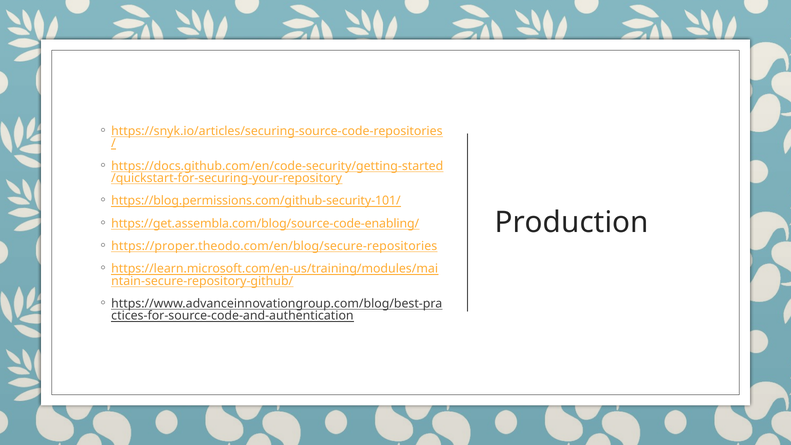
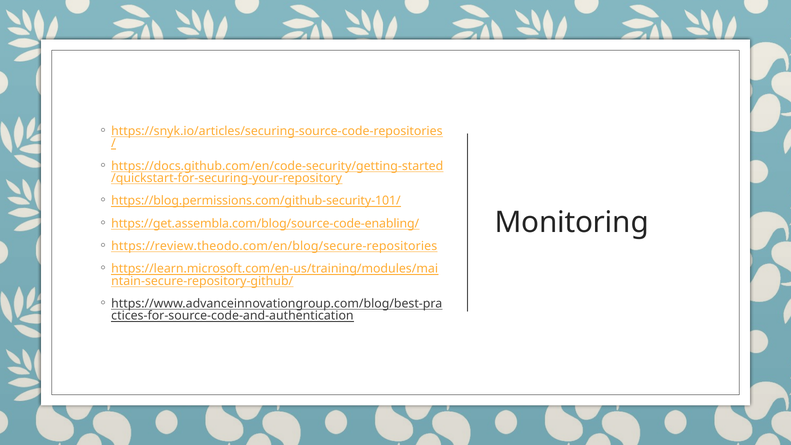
Production: Production -> Monitoring (572, 222)
https://proper.theodo.com/en/blog/secure-repositories: https://proper.theodo.com/en/blog/secure-repositories -> https://review.theodo.com/en/blog/secure-repositories (274, 246)
